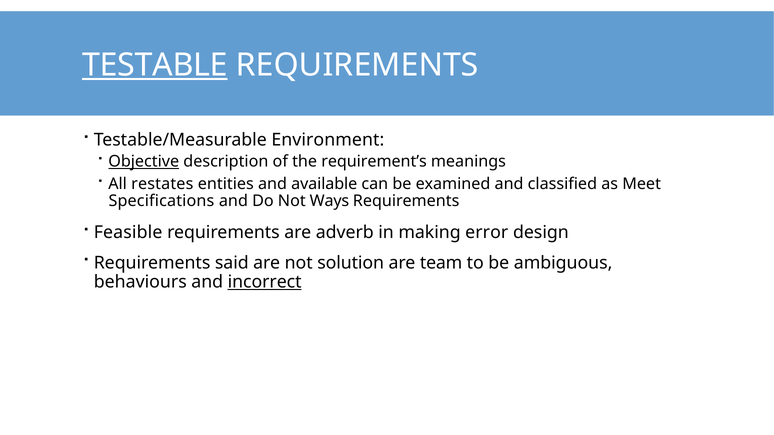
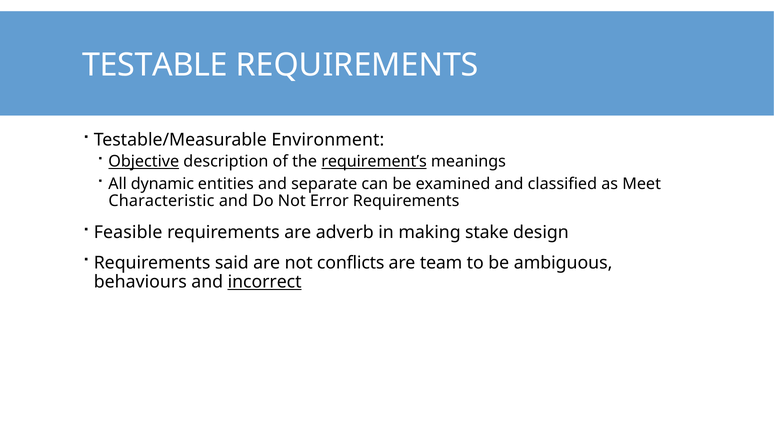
TESTABLE underline: present -> none (155, 65)
requirement’s underline: none -> present (374, 162)
restates: restates -> dynamic (162, 184)
available: available -> separate (324, 184)
Specifications: Specifications -> Characteristic (161, 201)
Ways: Ways -> Error (329, 201)
error: error -> stake (487, 232)
solution: solution -> conflicts (351, 263)
